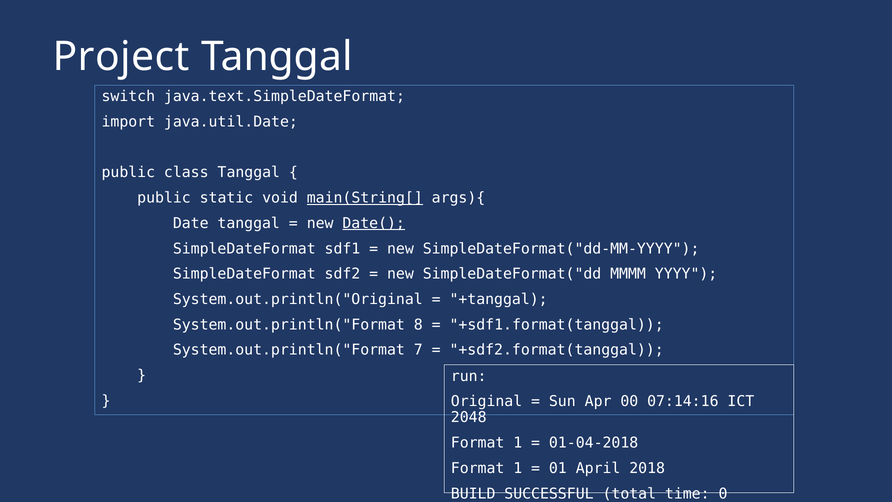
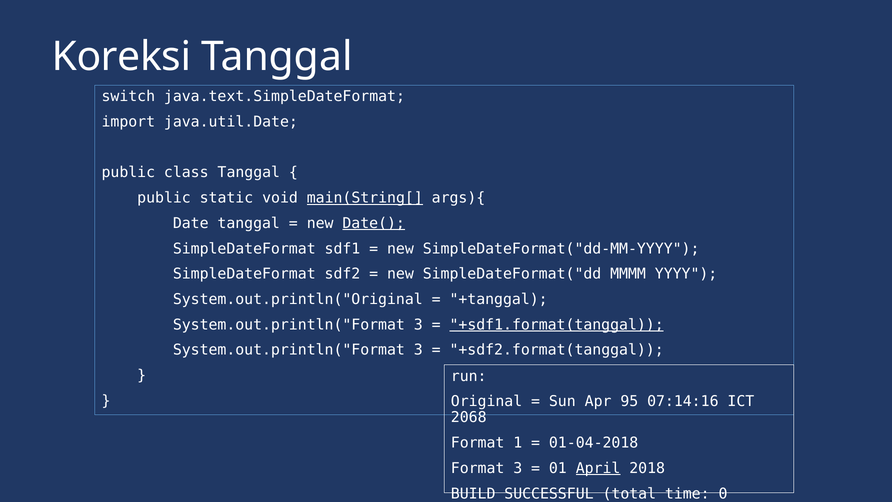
Project: Project -> Koreksi (121, 57)
8: 8 -> 3 (418, 325)
+sdf1.format(tanggal underline: none -> present (557, 325)
7: 7 -> 3 (418, 350)
00: 00 -> 95 (629, 401)
2048: 2048 -> 2068 (469, 417)
1: 1 -> 3 (518, 468)
April underline: none -> present (598, 468)
